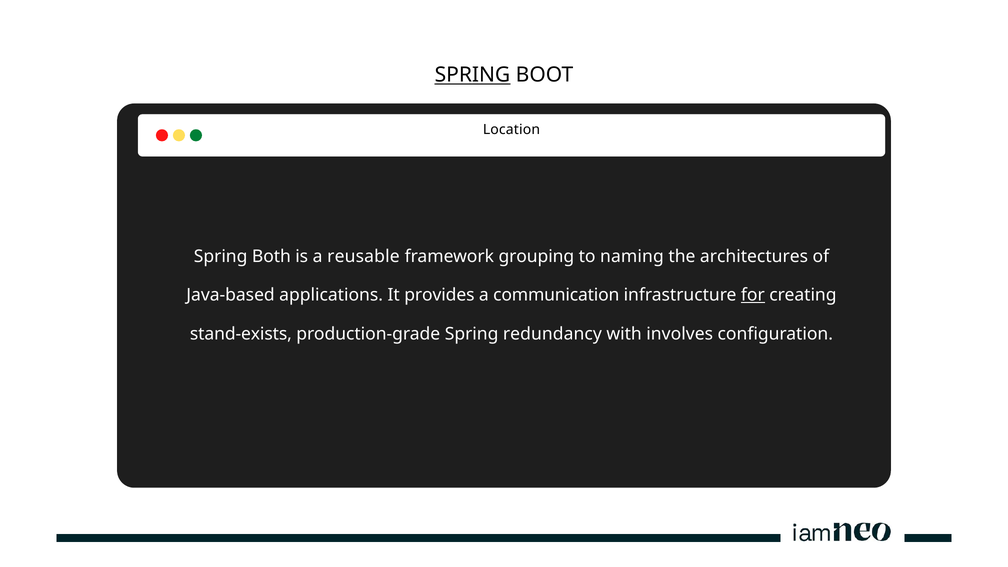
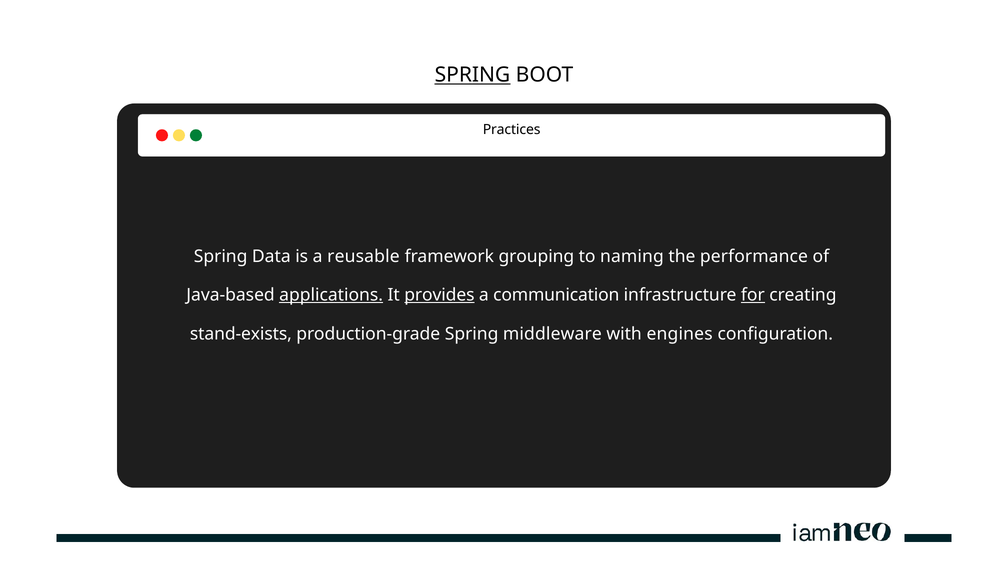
Location: Location -> Practices (512, 130)
Both: Both -> Data (271, 256)
architectures: architectures -> performance (754, 256)
applications underline: none -> present (331, 295)
provides underline: none -> present (439, 295)
redundancy: redundancy -> middleware (552, 334)
involves: involves -> engines (680, 334)
